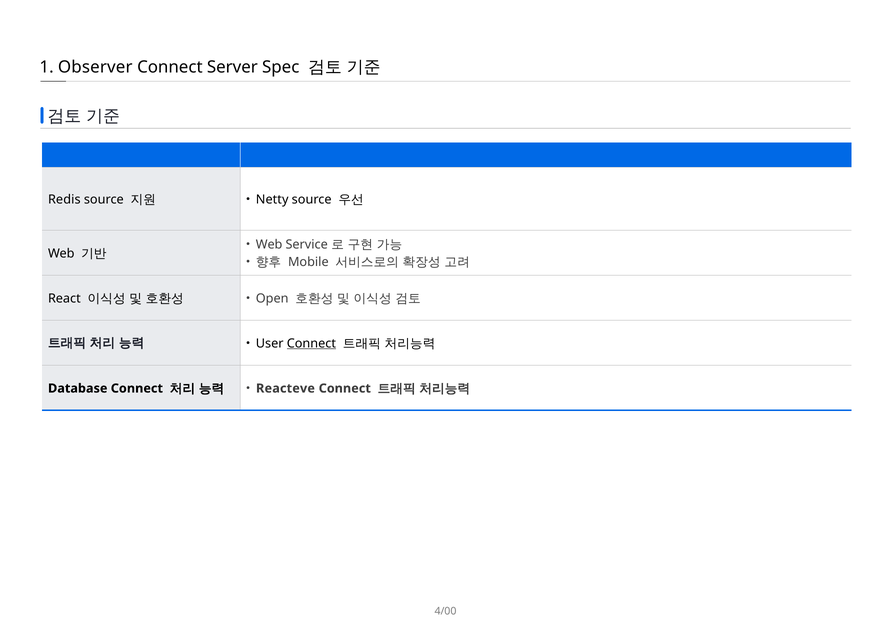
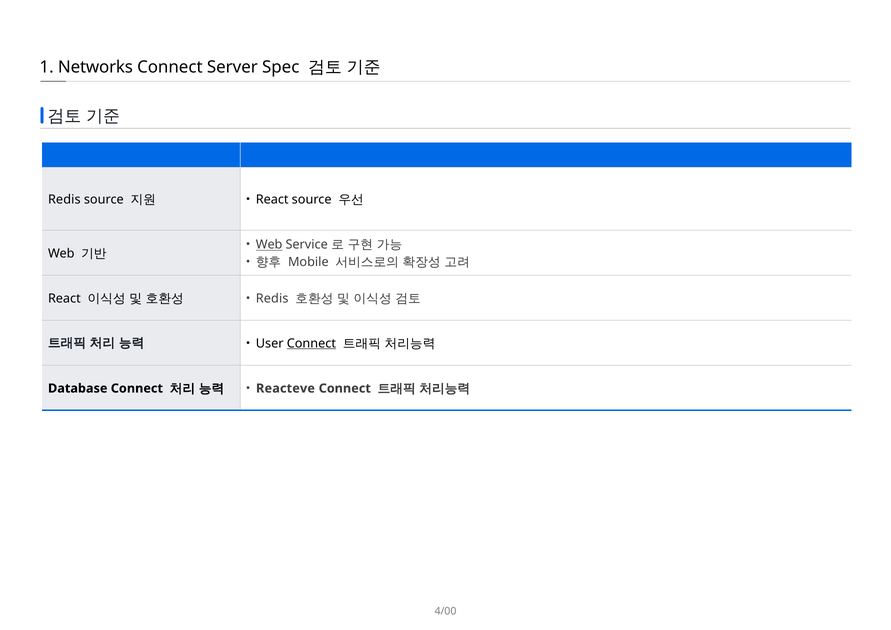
Observer: Observer -> Networks (95, 67)
Netty: Netty -> React (272, 199)
Web underline: none -> present (269, 245)
Open: Open -> Redis (272, 298)
